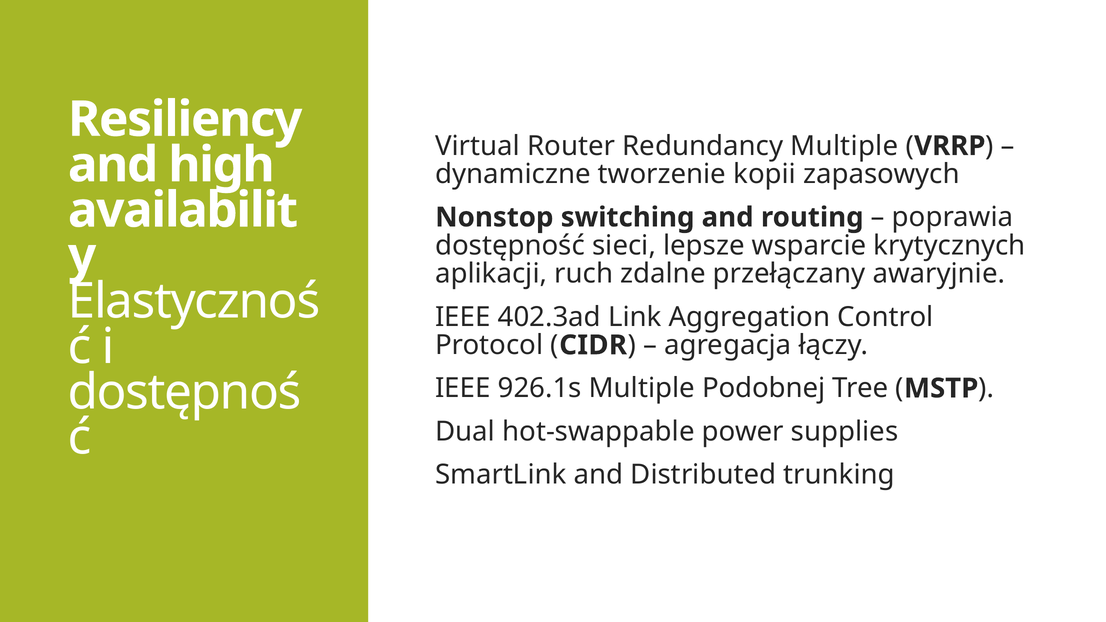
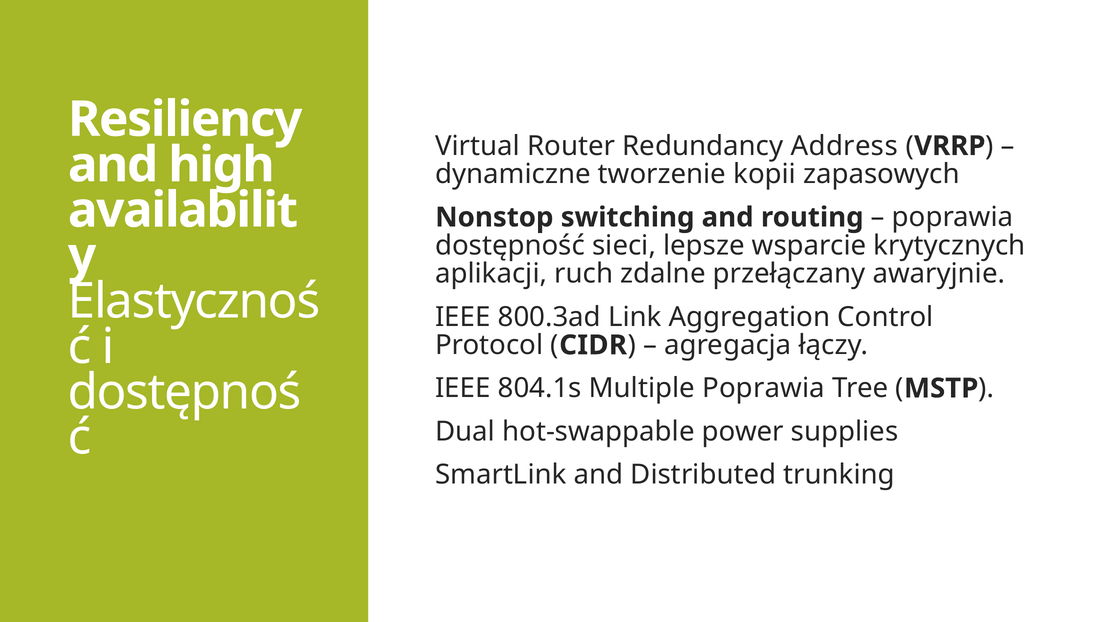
Redundancy Multiple: Multiple -> Address (844, 146)
402.3ad: 402.3ad -> 800.3ad (549, 317)
926.1s: 926.1s -> 804.1s (540, 388)
Multiple Podobnej: Podobnej -> Poprawia (764, 388)
